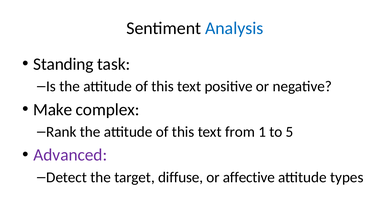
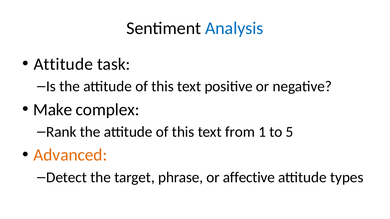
Standing: Standing -> Attitude (63, 64)
Advanced colour: purple -> orange (70, 155)
diffuse: diffuse -> phrase (181, 178)
